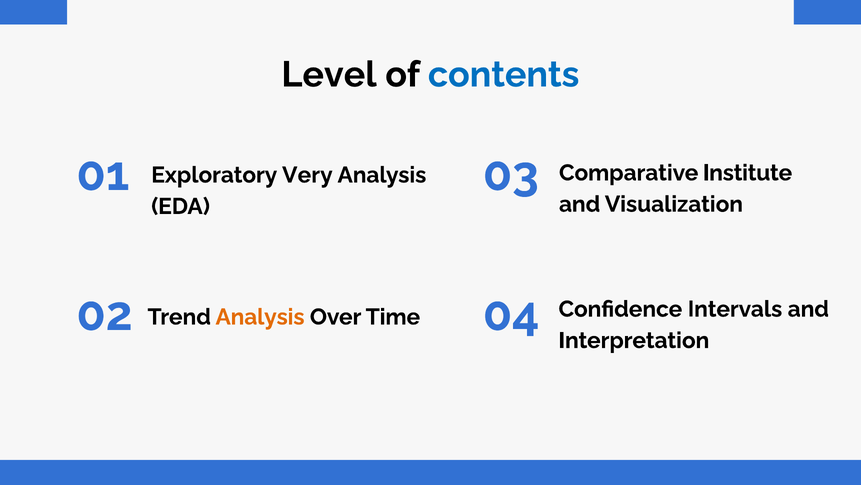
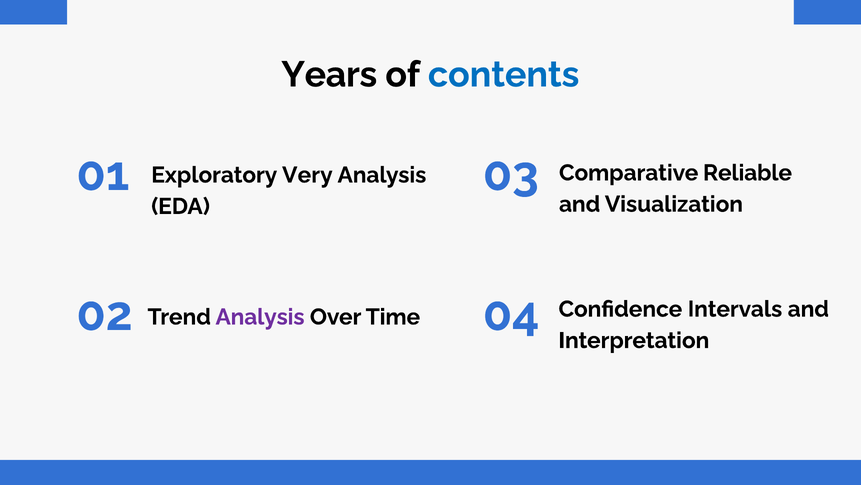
Level: Level -> Years (329, 75)
Institute: Institute -> Reliable (748, 173)
Analysis colour: orange -> purple (260, 317)
